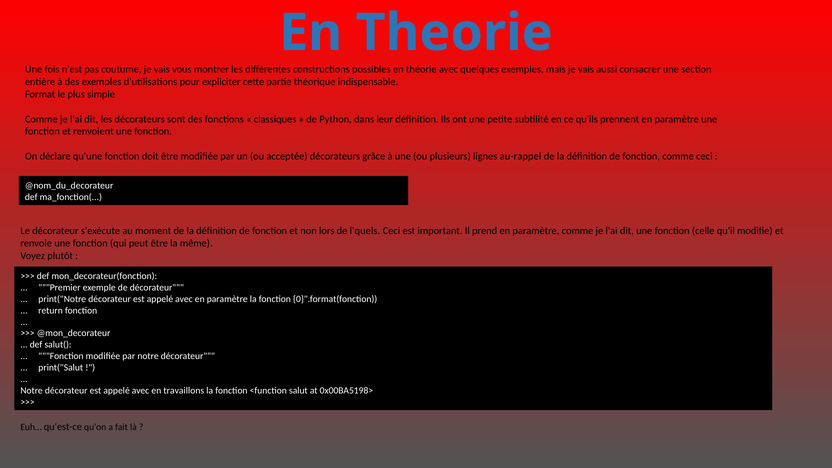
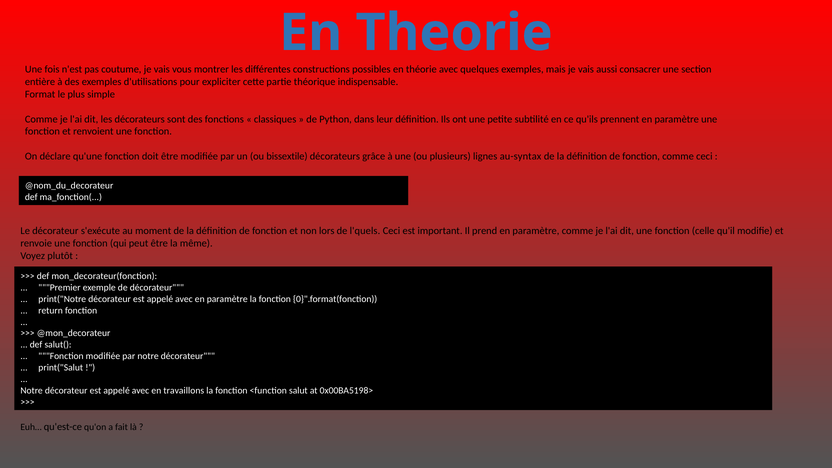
acceptée: acceptée -> bissextile (287, 157)
au-rappel: au-rappel -> au-syntax (521, 157)
